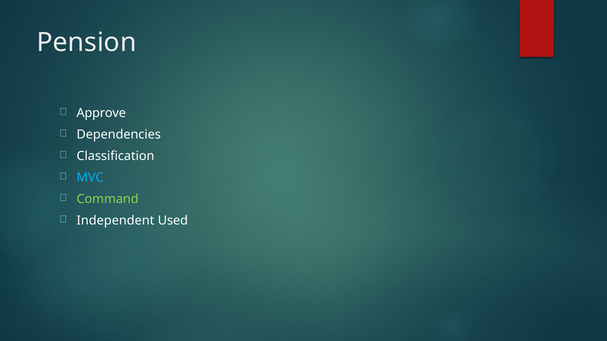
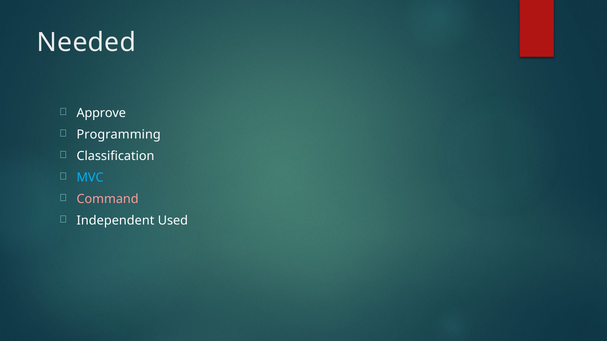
Pension: Pension -> Needed (86, 43)
Dependencies: Dependencies -> Programming (119, 135)
Command colour: light green -> pink (108, 199)
